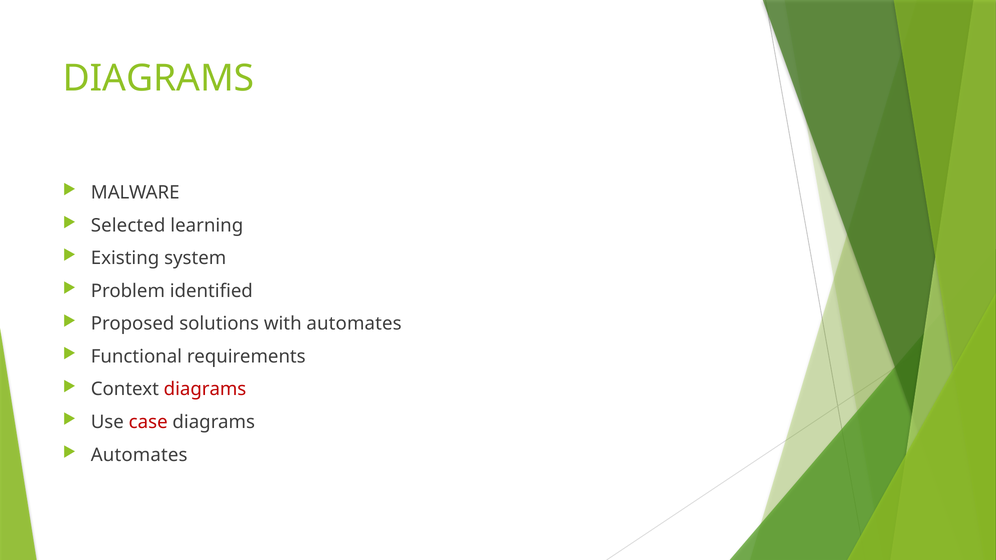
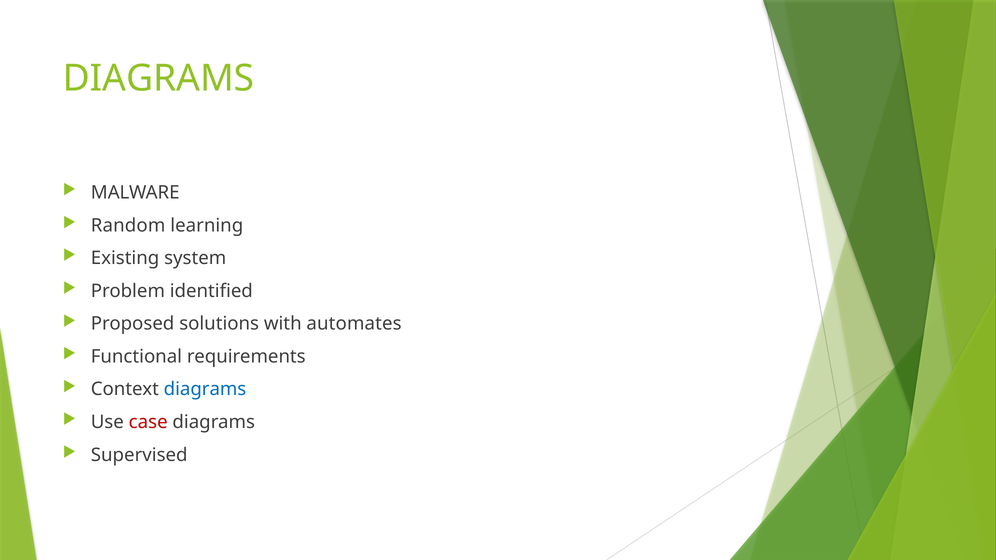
Selected: Selected -> Random (128, 226)
diagrams colour: red -> blue (205, 390)
Automates: Automates -> Supervised (139, 455)
